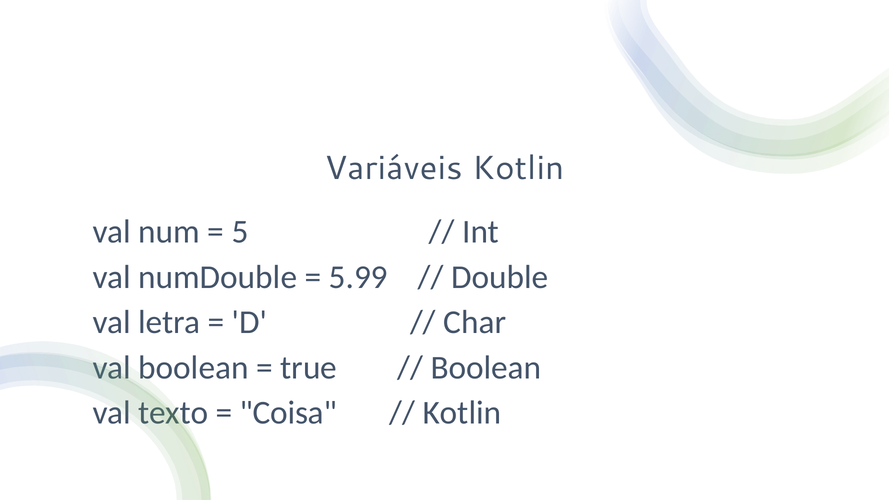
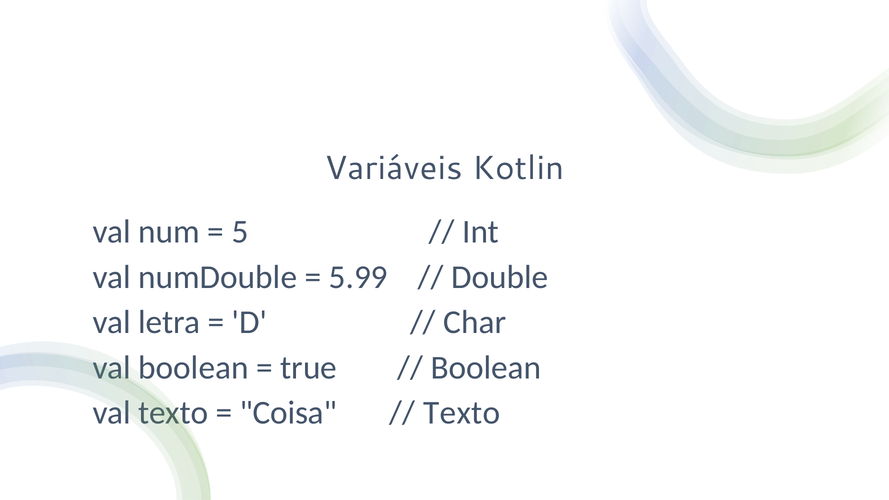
Kotlin: Kotlin -> Texto (462, 413)
